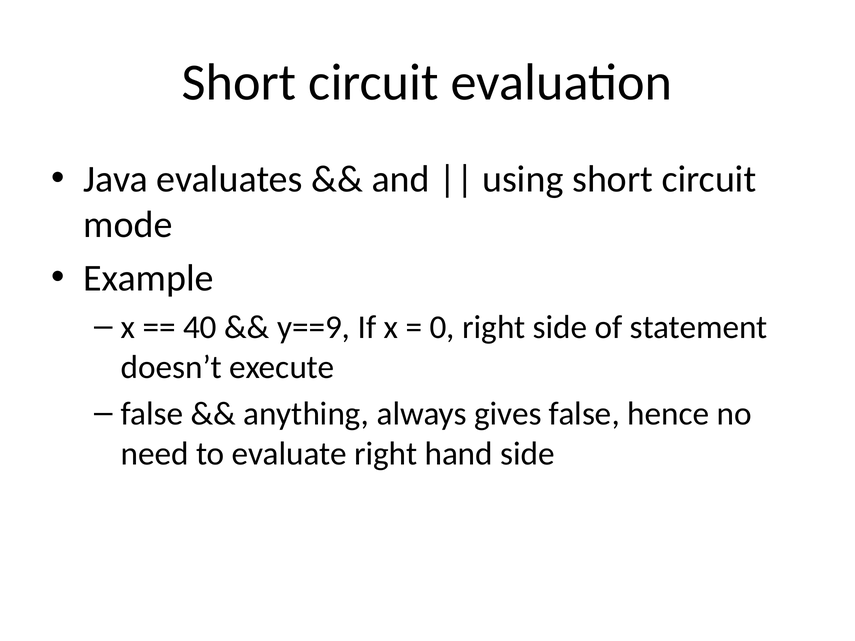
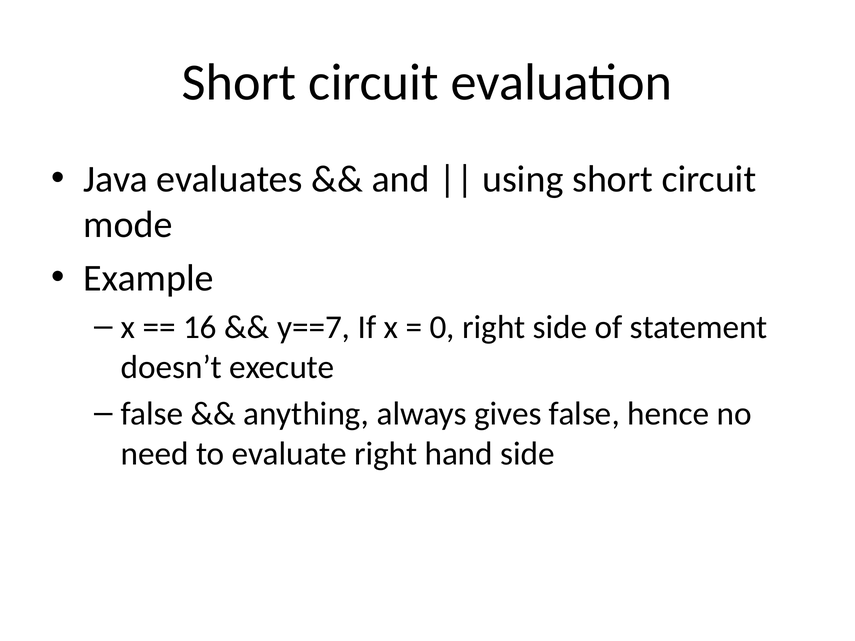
40: 40 -> 16 (200, 327)
y==9: y==9 -> y==7 (314, 327)
